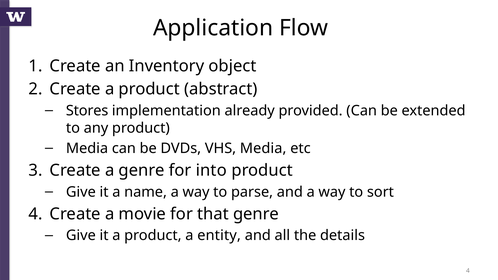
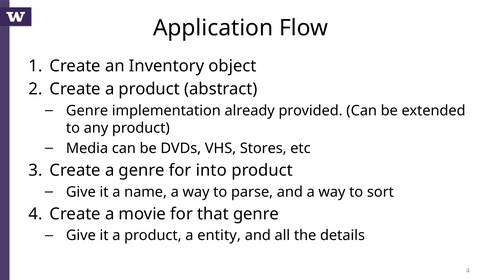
Stores: Stores -> Genre (87, 111)
VHS Media: Media -> Stores (263, 148)
